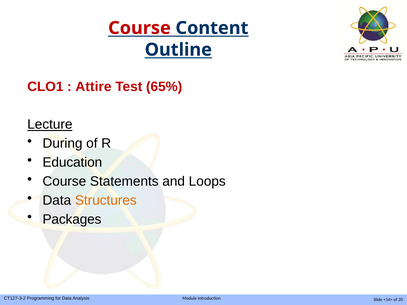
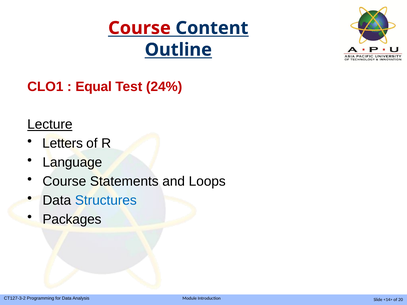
Attire: Attire -> Equal (94, 87)
65%: 65% -> 24% (164, 87)
During: During -> Letters (63, 144)
Education: Education -> Language (72, 163)
Structures colour: orange -> blue (106, 201)
